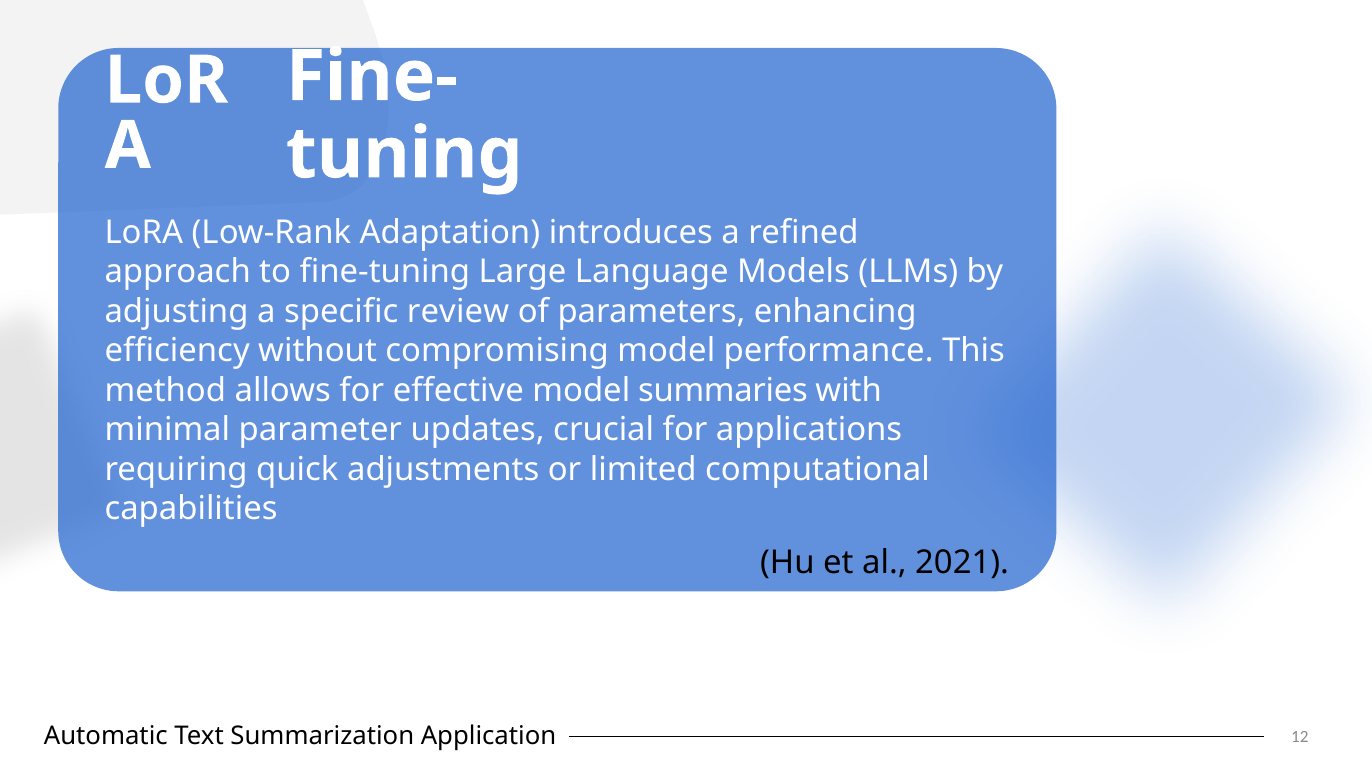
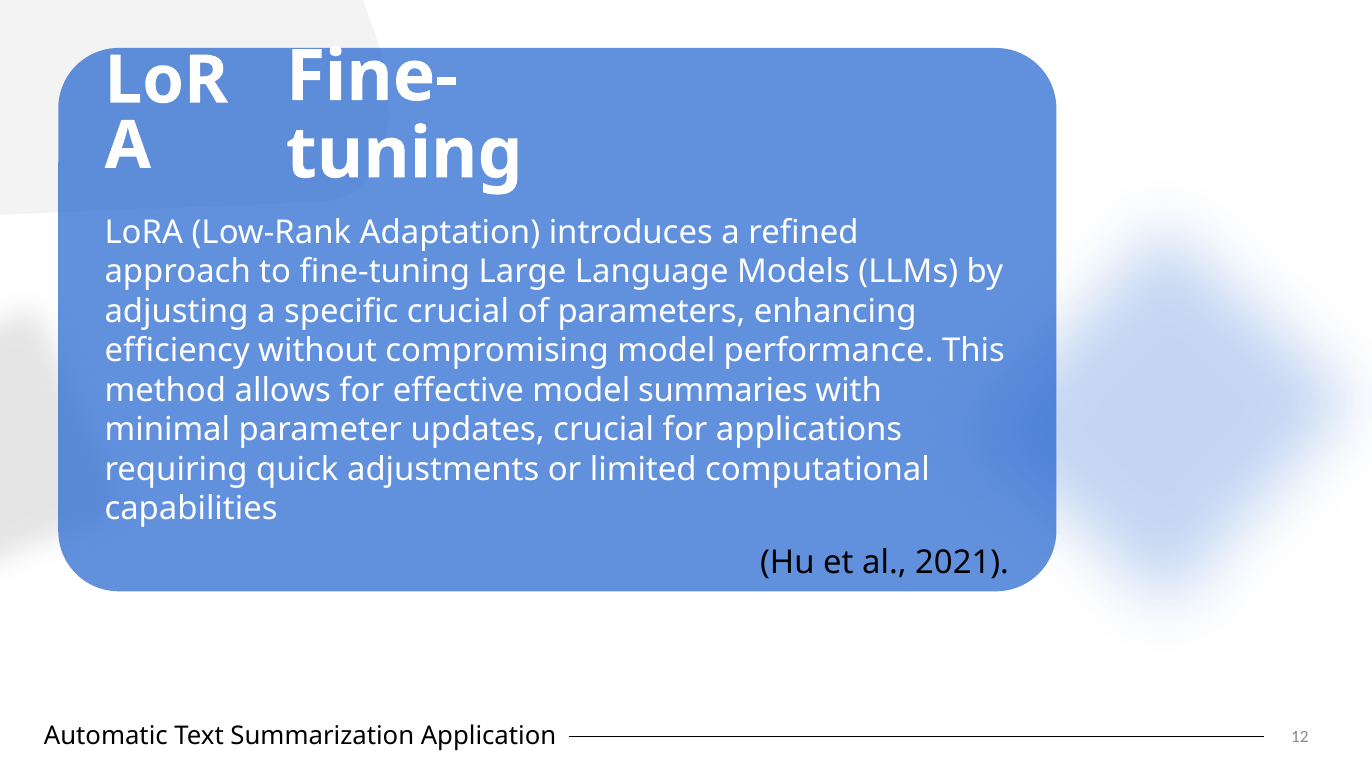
specific review: review -> crucial (458, 311)
